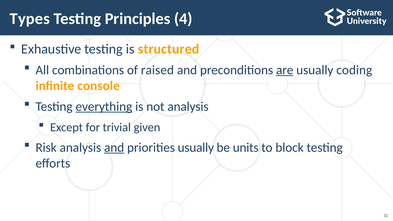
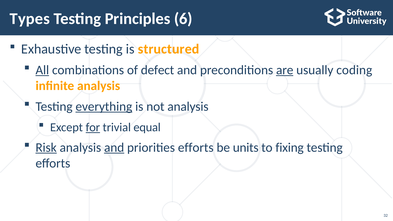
4: 4 -> 6 (183, 19)
All underline: none -> present (42, 70)
raised: raised -> defect (158, 70)
infinite console: console -> analysis (99, 86)
for underline: none -> present (93, 127)
given: given -> equal (147, 127)
Risk underline: none -> present (46, 148)
priorities usually: usually -> efforts (196, 148)
block: block -> fixing (290, 148)
